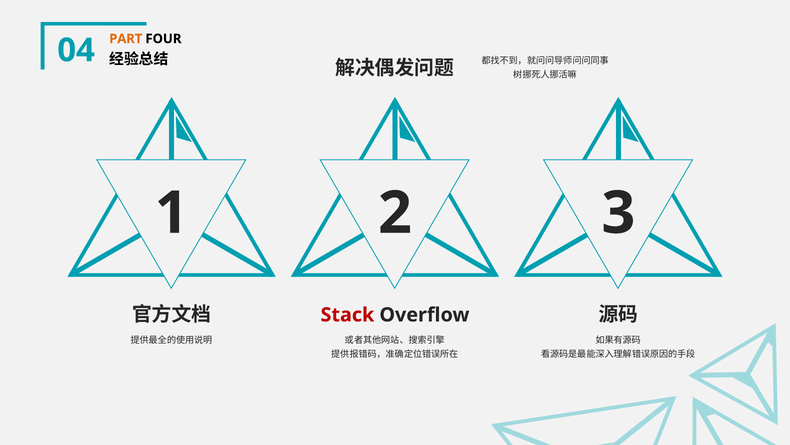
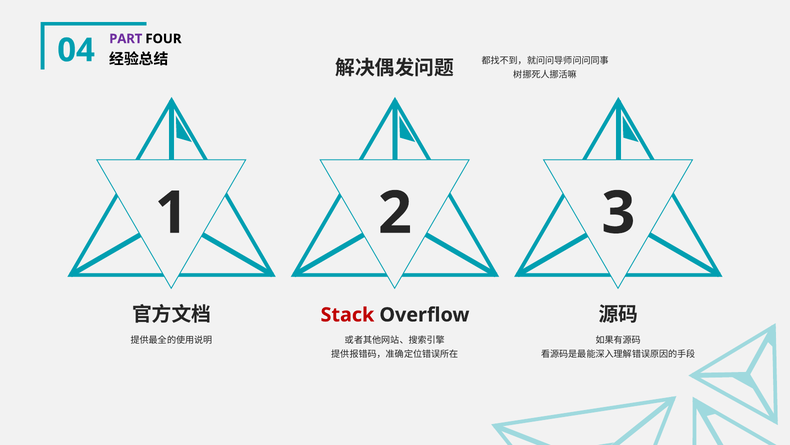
PART colour: orange -> purple (126, 39)
